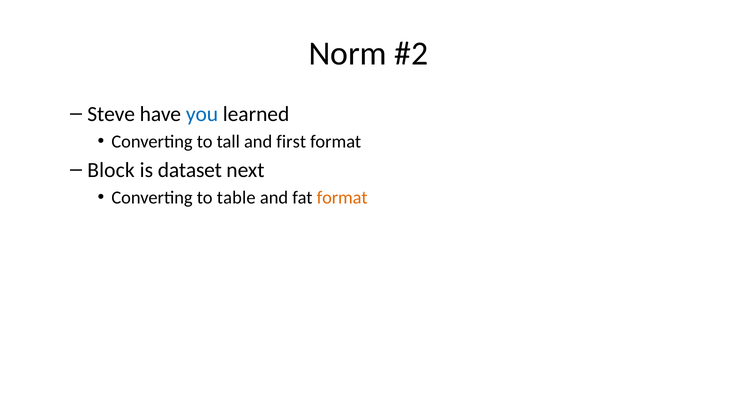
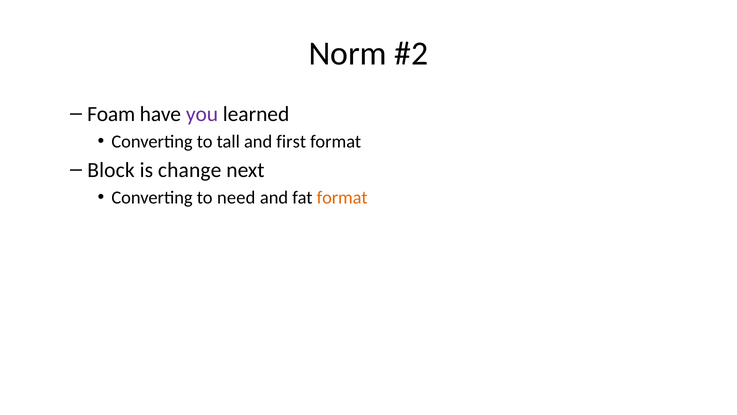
Steve: Steve -> Foam (111, 114)
you colour: blue -> purple (202, 114)
dataset: dataset -> change (190, 170)
table: table -> need (236, 197)
